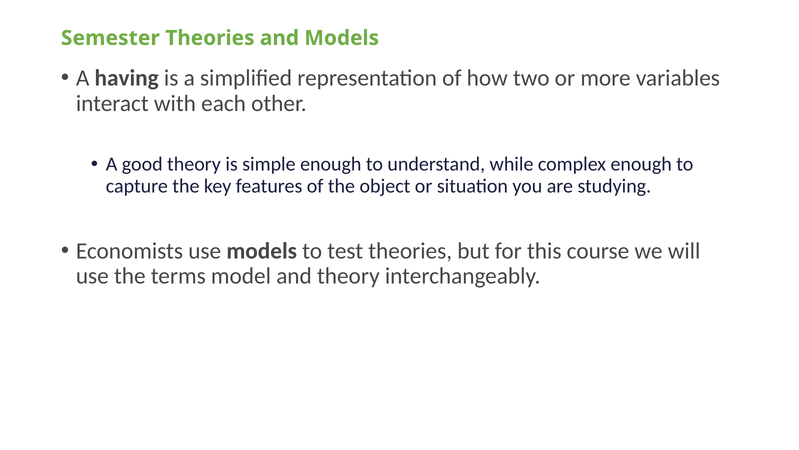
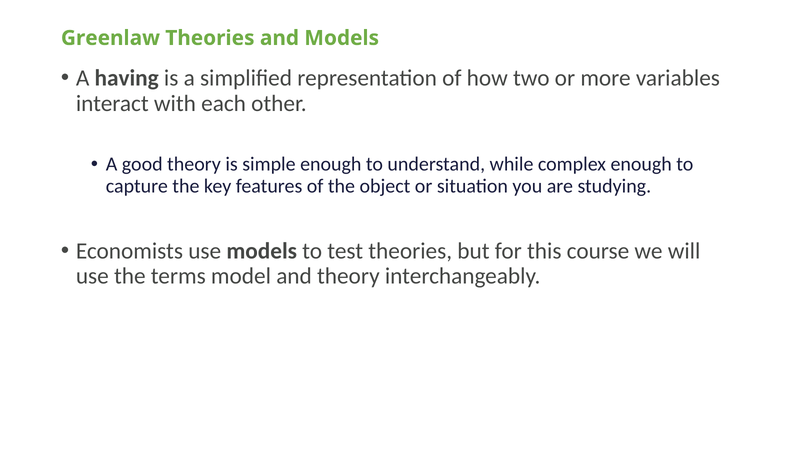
Semester: Semester -> Greenlaw (110, 38)
